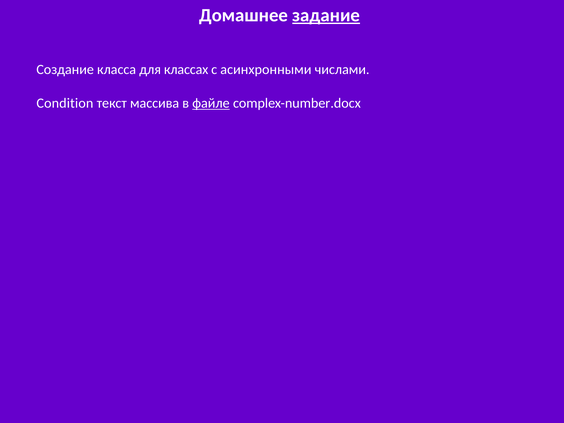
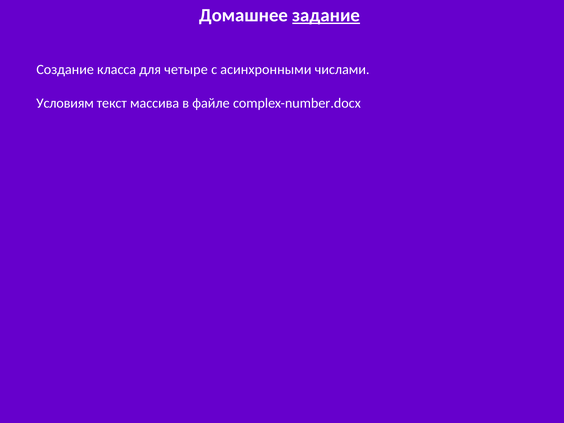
классах: классах -> четыре (186, 69)
Condition: Condition -> Условиям (65, 103)
файле underline: present -> none (211, 103)
